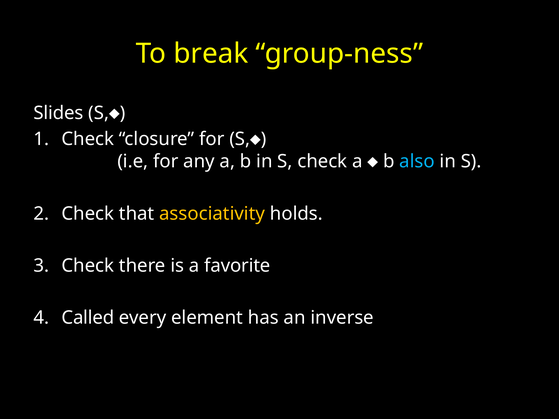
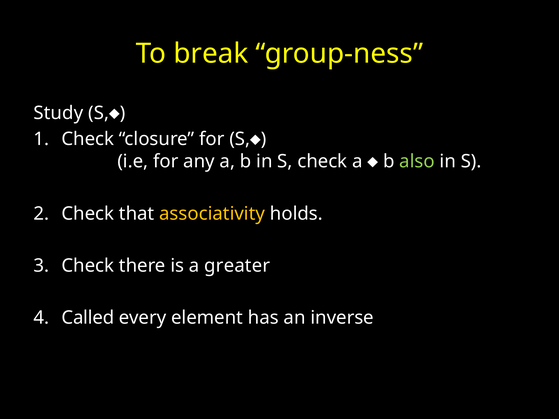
Slides: Slides -> Study (58, 113)
also colour: light blue -> light green (417, 162)
favorite: favorite -> greater (237, 266)
